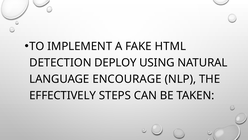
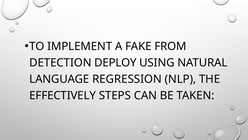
HTML: HTML -> FROM (170, 46)
ENCOURAGE: ENCOURAGE -> REGRESSION (127, 79)
